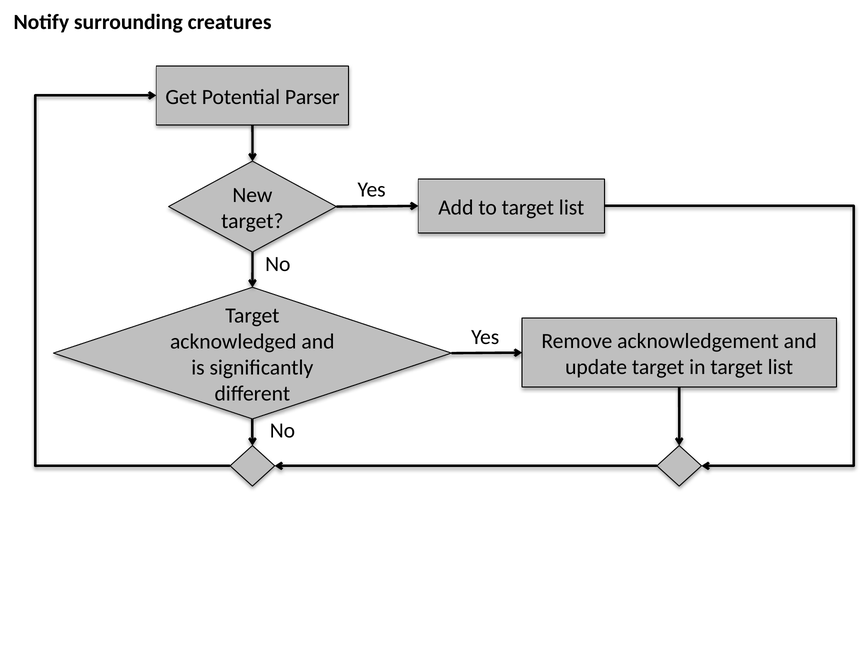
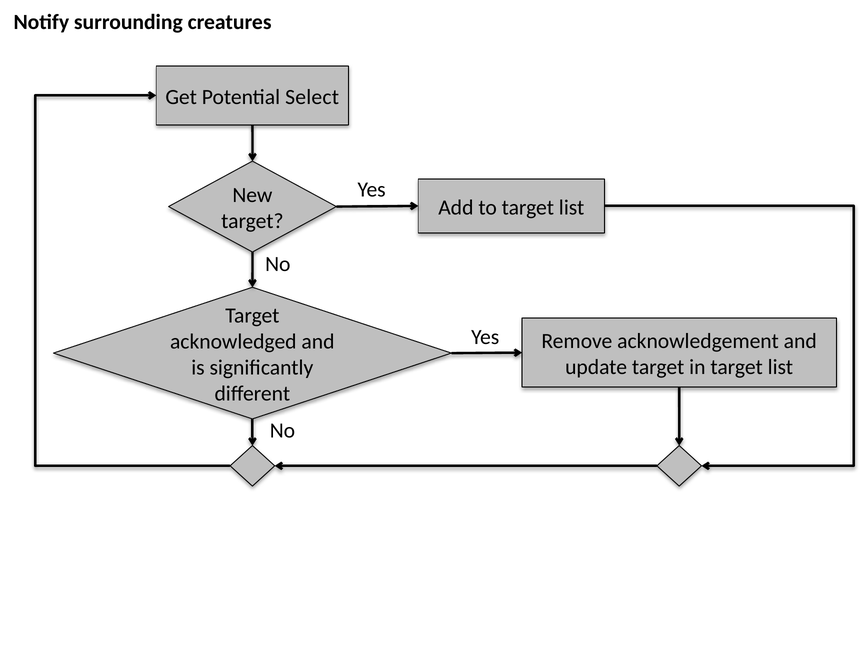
Parser: Parser -> Select (312, 97)
